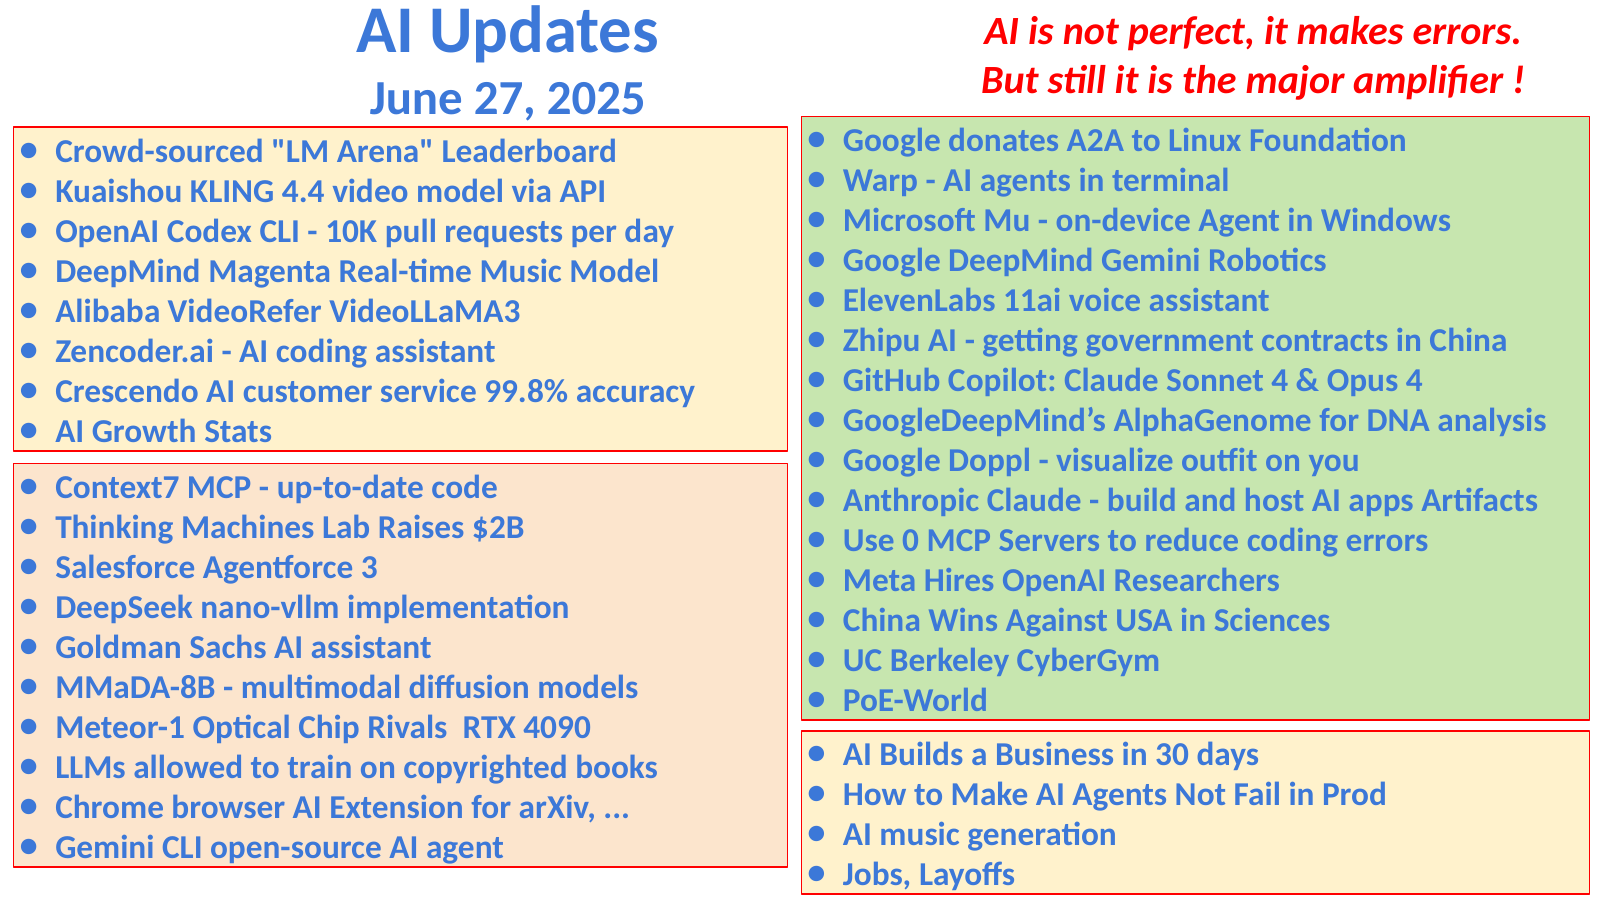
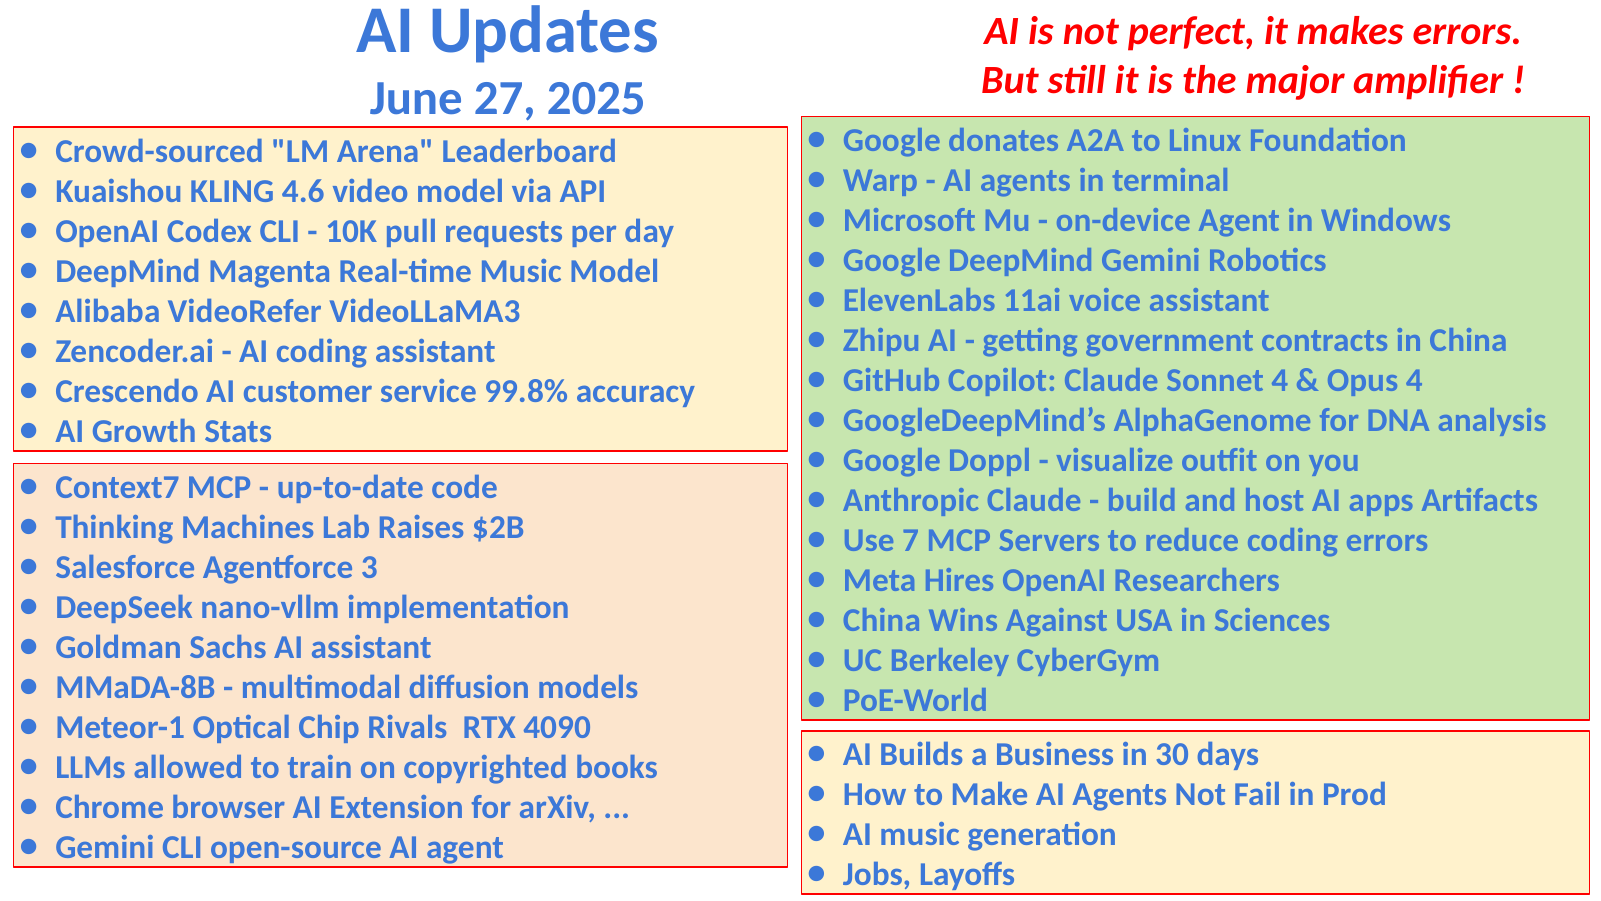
4.4: 4.4 -> 4.6 (303, 191)
0: 0 -> 7 (911, 540)
